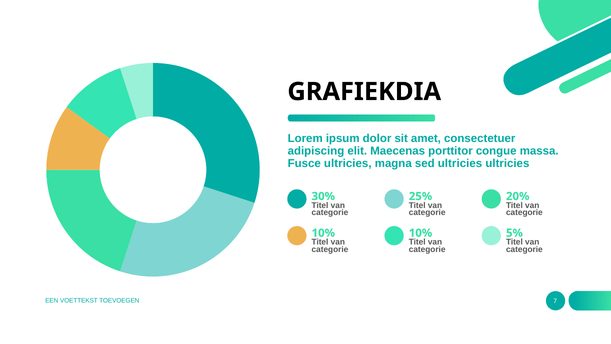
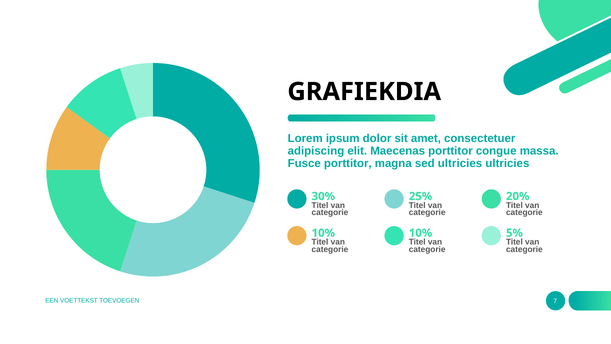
Fusce ultricies: ultricies -> porttitor (348, 163)
